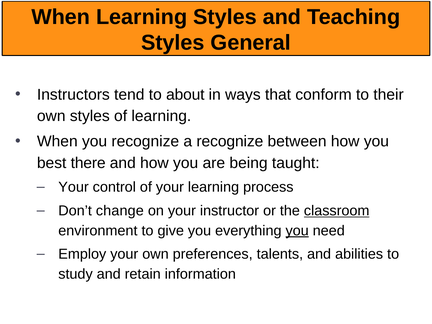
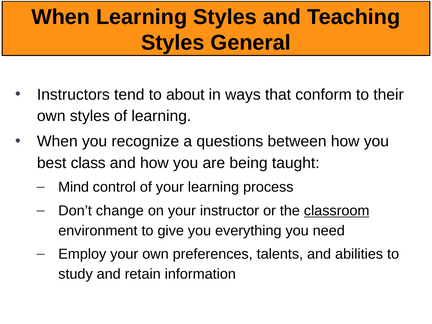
a recognize: recognize -> questions (230, 141)
there: there -> class (88, 163)
Your: Your -> Mind (74, 187)
you underline: present -> none (297, 231)
